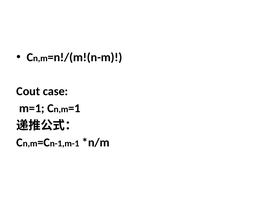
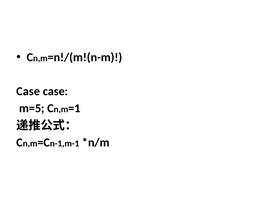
Cout: Cout -> Case (28, 91)
m=1: m=1 -> m=5 (32, 108)
